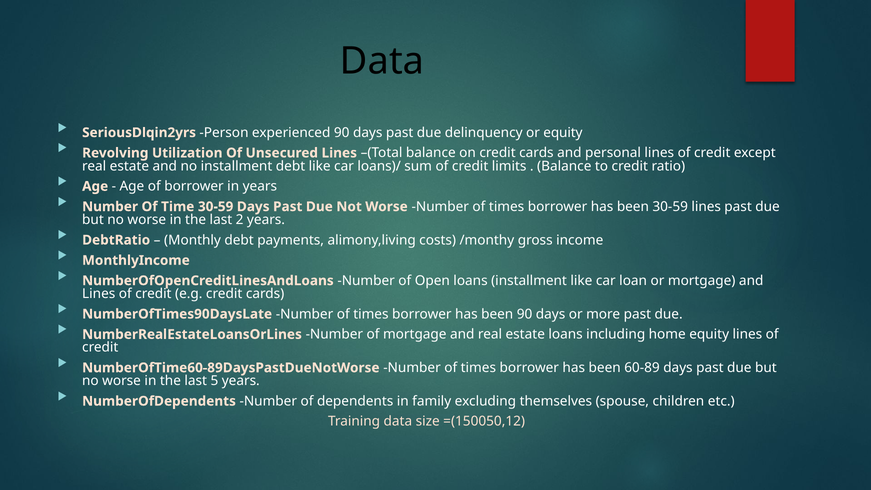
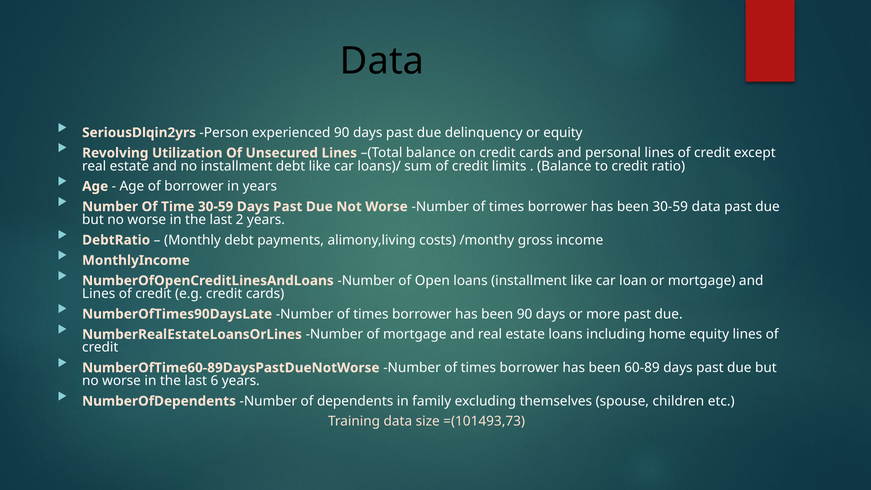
30-59 lines: lines -> data (706, 207)
5: 5 -> 6 (214, 381)
=(150050,12: =(150050,12 -> =(101493,73 (484, 421)
